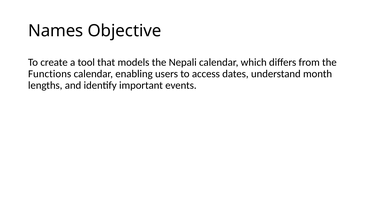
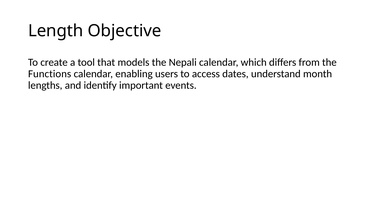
Names: Names -> Length (56, 31)
